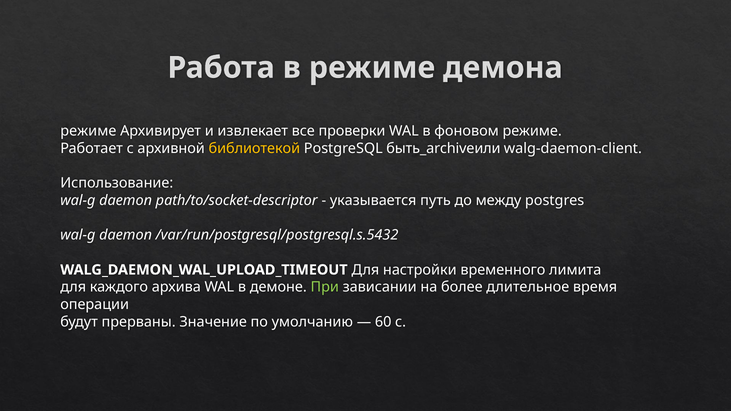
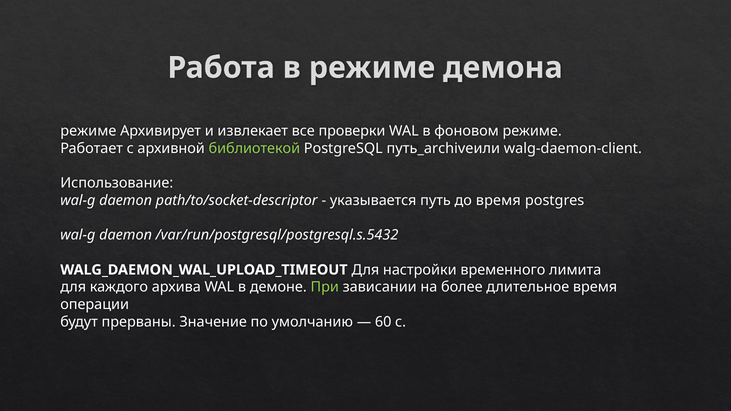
библиотекой colour: yellow -> light green (254, 148)
быть_archiveили: быть_archiveили -> путь_archiveили (443, 148)
до между: между -> время (498, 201)
